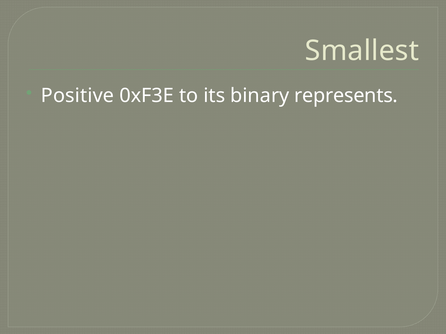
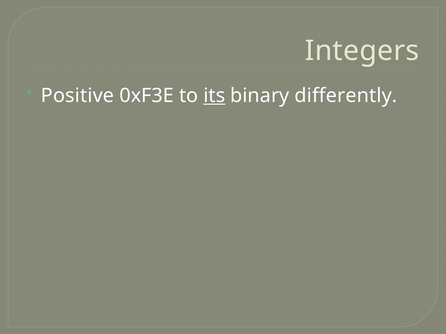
Smallest: Smallest -> Integers (362, 51)
its underline: none -> present (214, 96)
represents: represents -> differently (346, 96)
